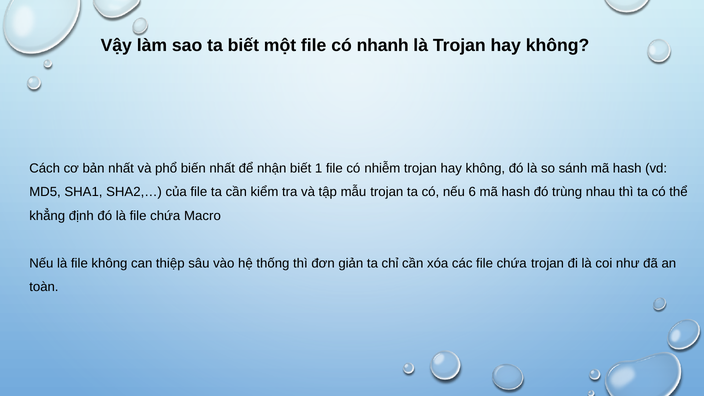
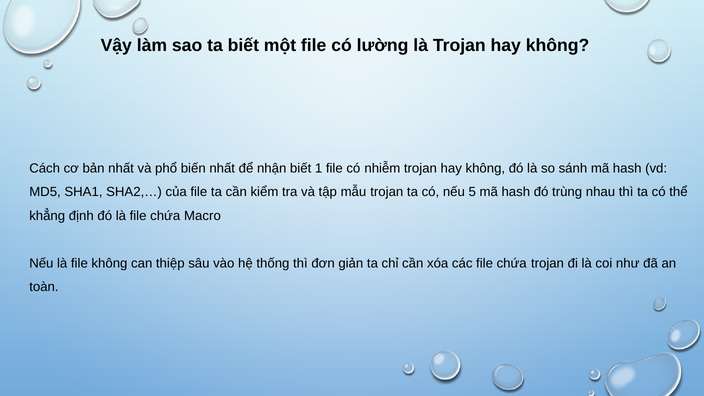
nhanh: nhanh -> lường (383, 46)
6: 6 -> 5 (472, 192)
